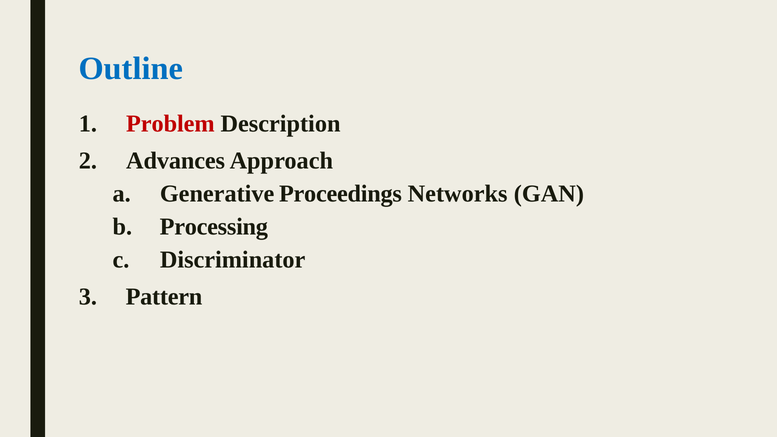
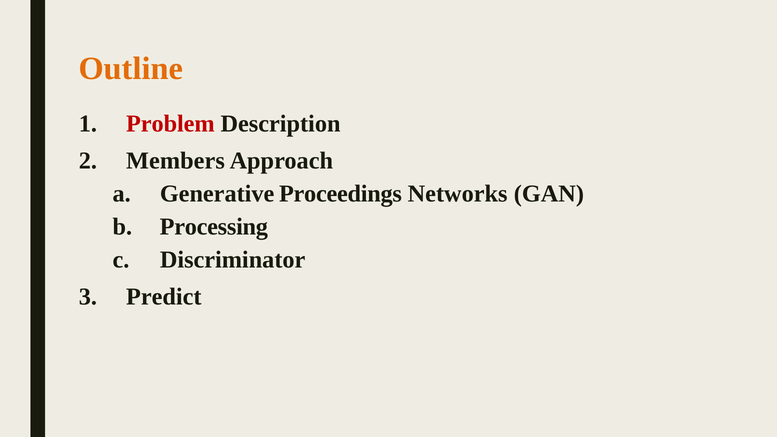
Outline colour: blue -> orange (131, 68)
Advances: Advances -> Members (175, 161)
Pattern: Pattern -> Predict (164, 297)
